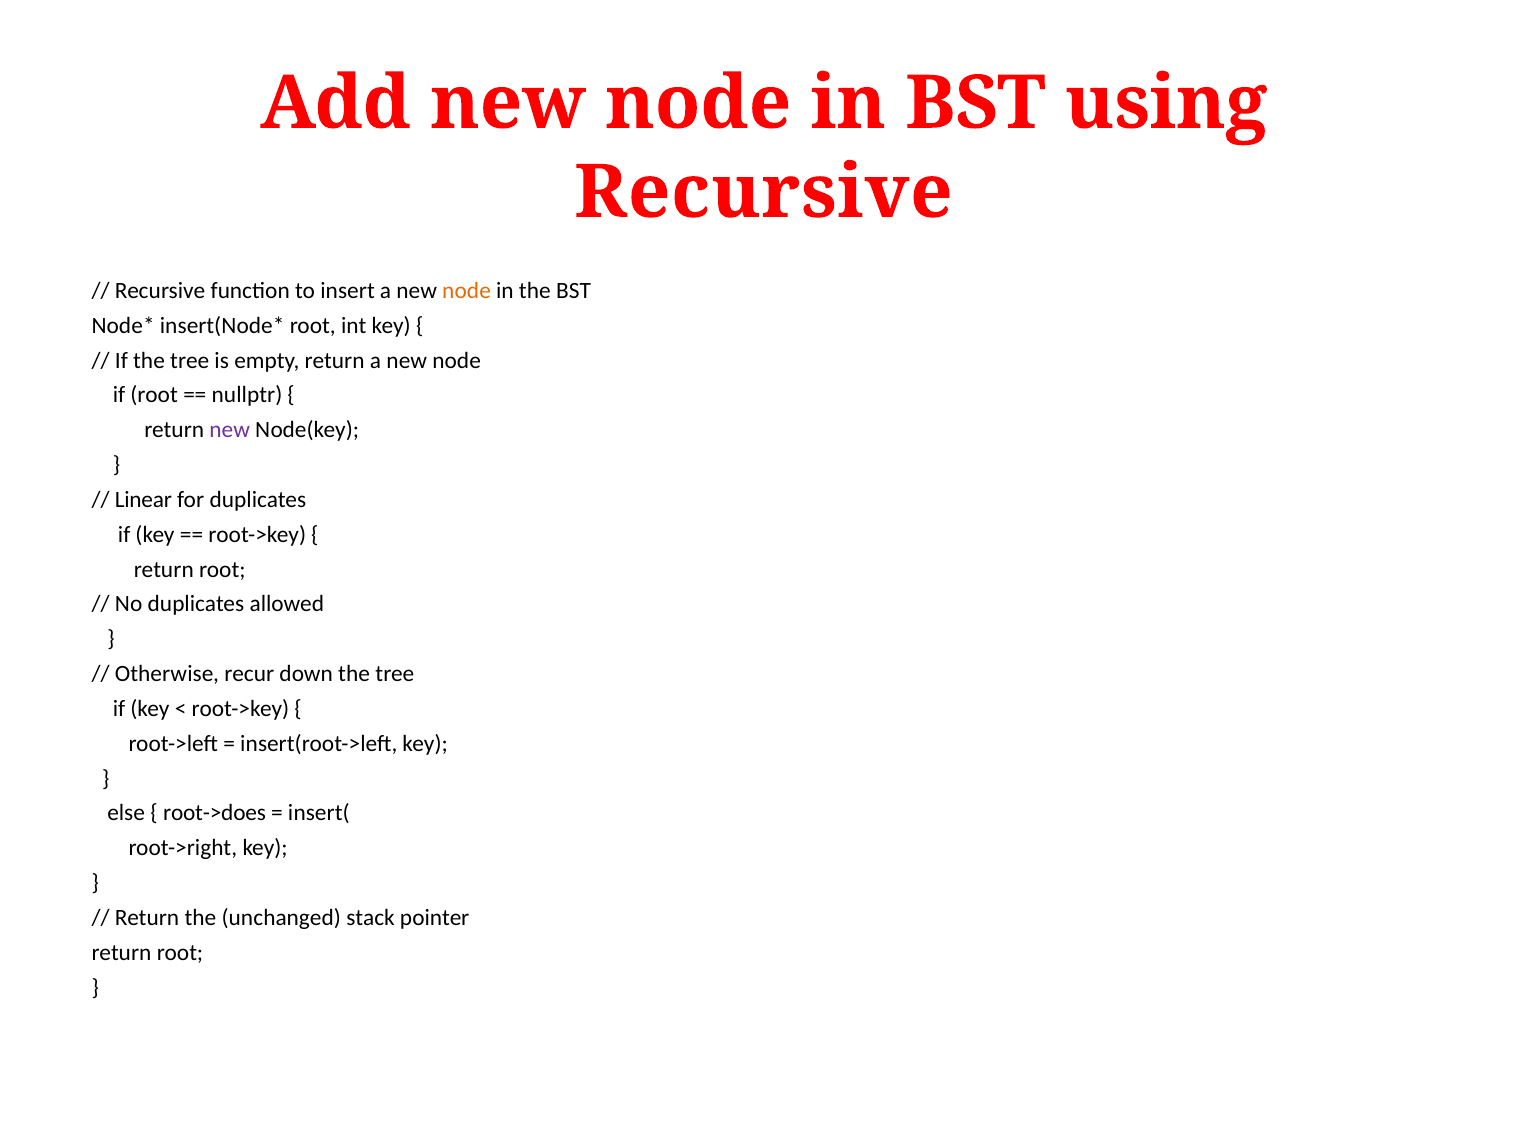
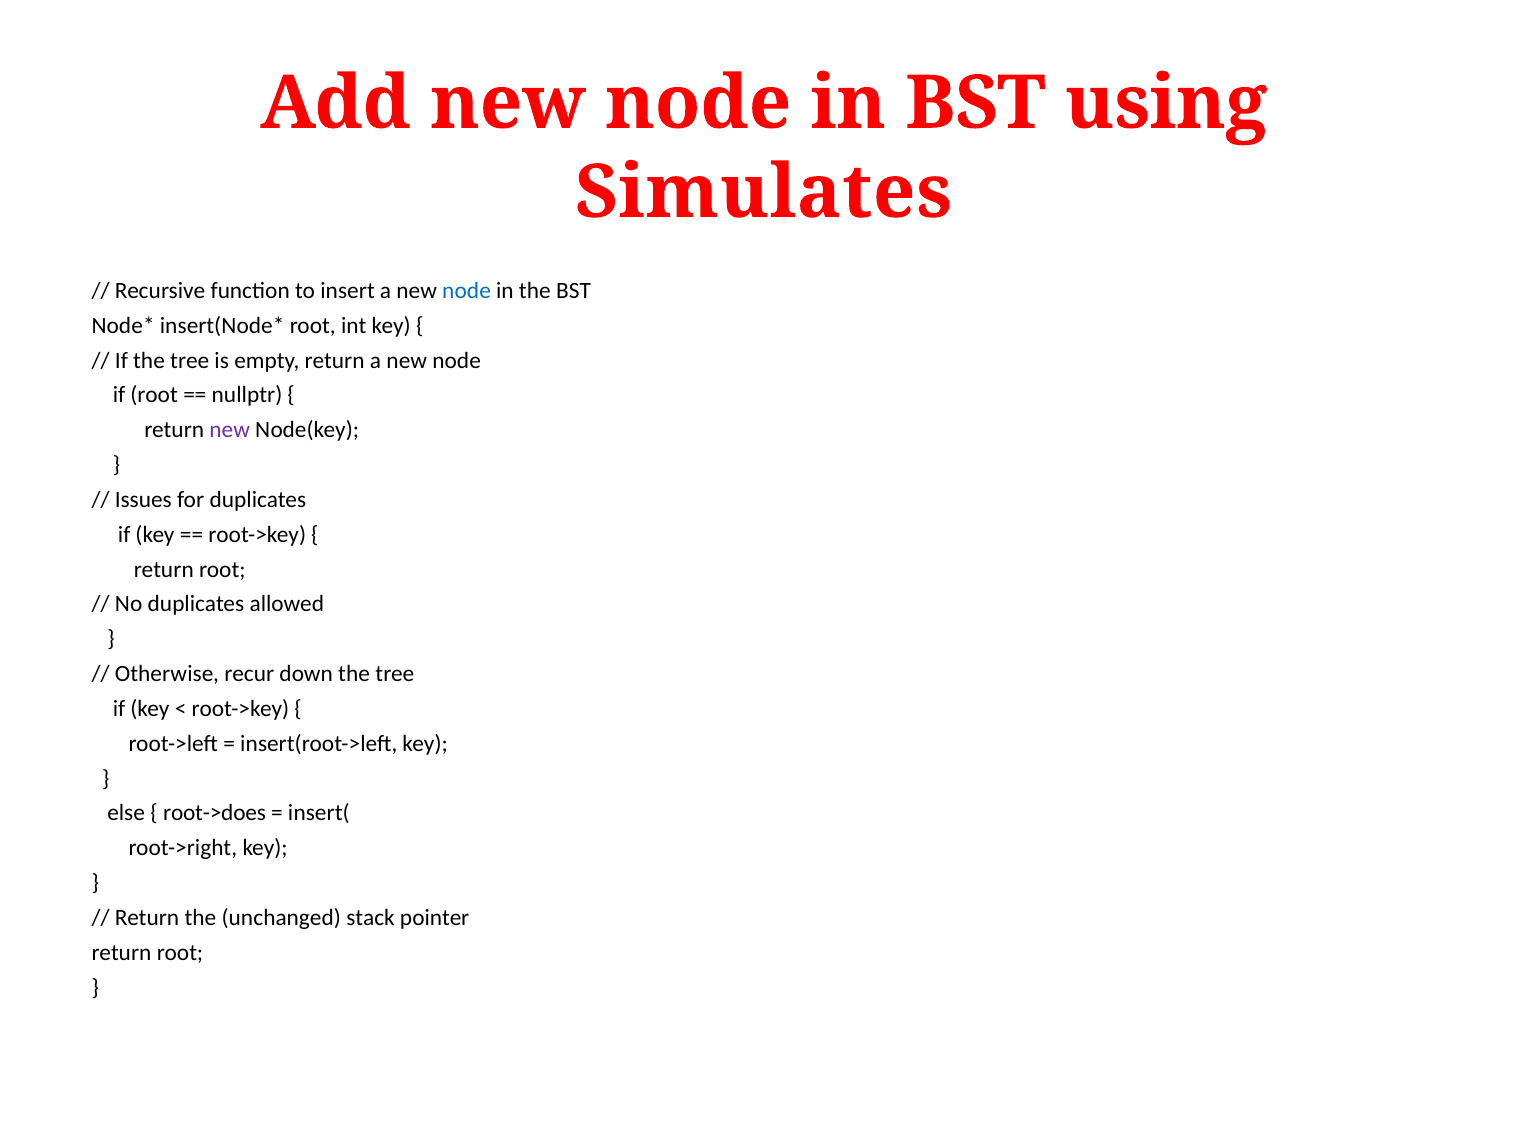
Recursive: Recursive -> Simulates (763, 192)
node colour: orange -> blue (467, 291)
Linear: Linear -> Issues (143, 500)
